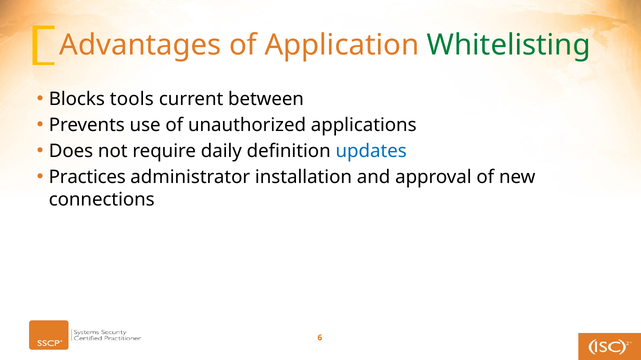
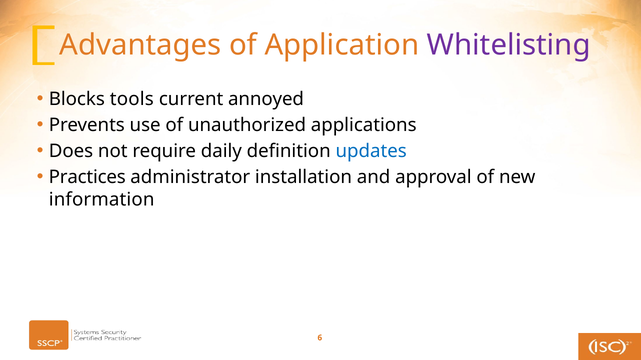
Whitelisting colour: green -> purple (509, 45)
between: between -> annoyed (266, 99)
connections: connections -> information (102, 200)
